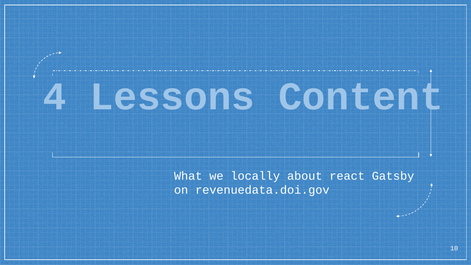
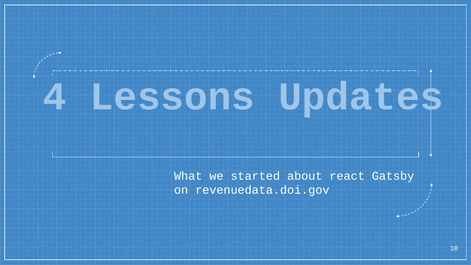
Content: Content -> Updates (361, 96)
locally: locally -> started (255, 176)
